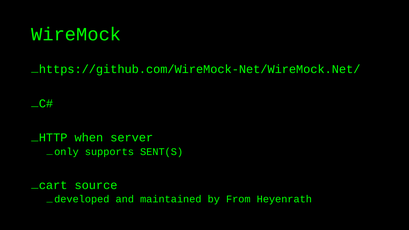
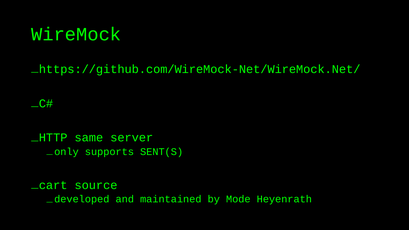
when: when -> same (89, 138)
From: From -> Mode (238, 199)
